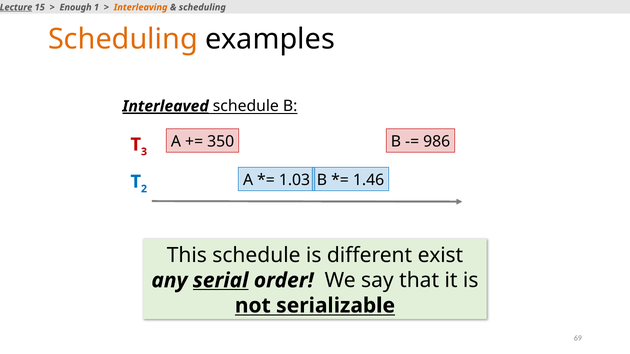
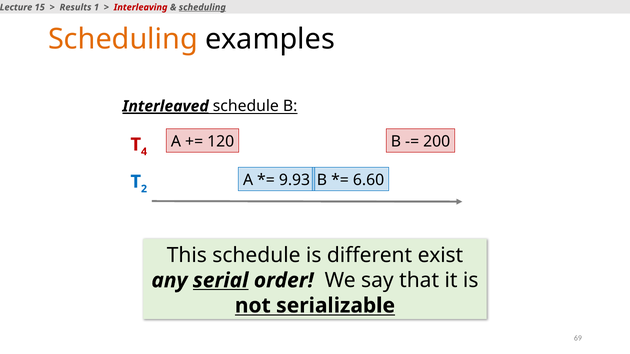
Lecture underline: present -> none (16, 7)
Enough: Enough -> Results (76, 7)
Interleaving colour: orange -> red (141, 7)
scheduling underline: none -> present (202, 7)
350: 350 -> 120 (221, 142)
986: 986 -> 200 (437, 142)
3: 3 -> 4 (144, 152)
1.03: 1.03 -> 9.93 (294, 180)
1.46: 1.46 -> 6.60 (369, 180)
